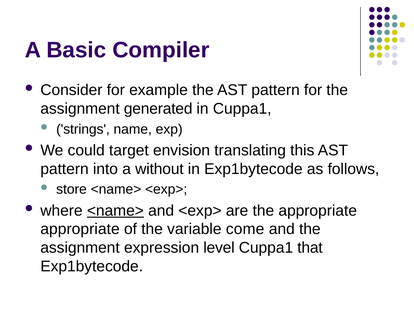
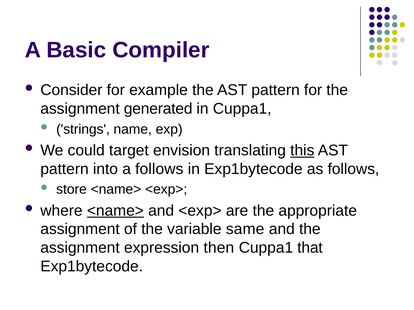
this underline: none -> present (302, 151)
a without: without -> follows (159, 169)
appropriate: appropriate -> assignment (80, 230)
come: come -> same (245, 230)
level: level -> then (219, 248)
